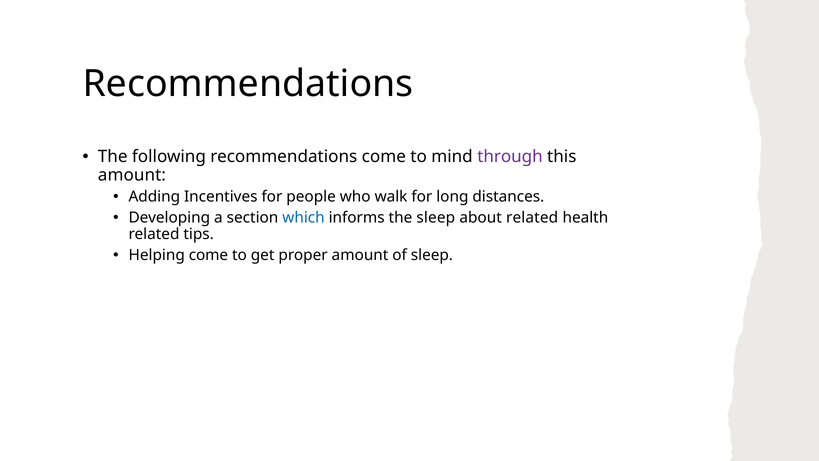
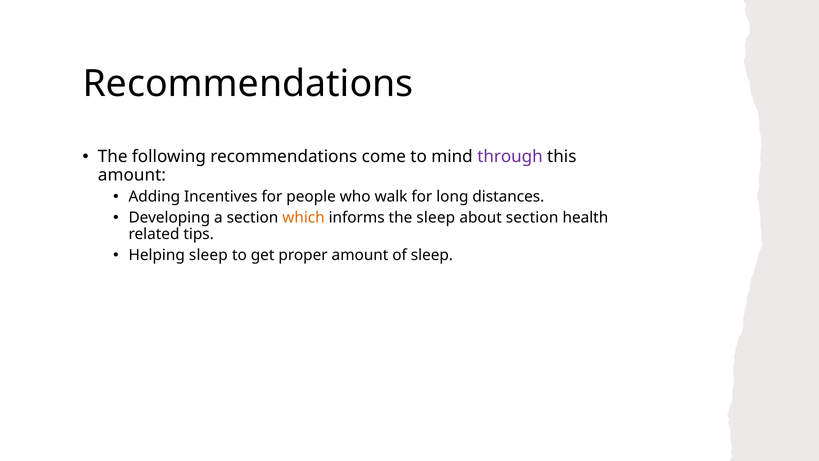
which colour: blue -> orange (304, 218)
about related: related -> section (532, 218)
Helping come: come -> sleep (208, 255)
